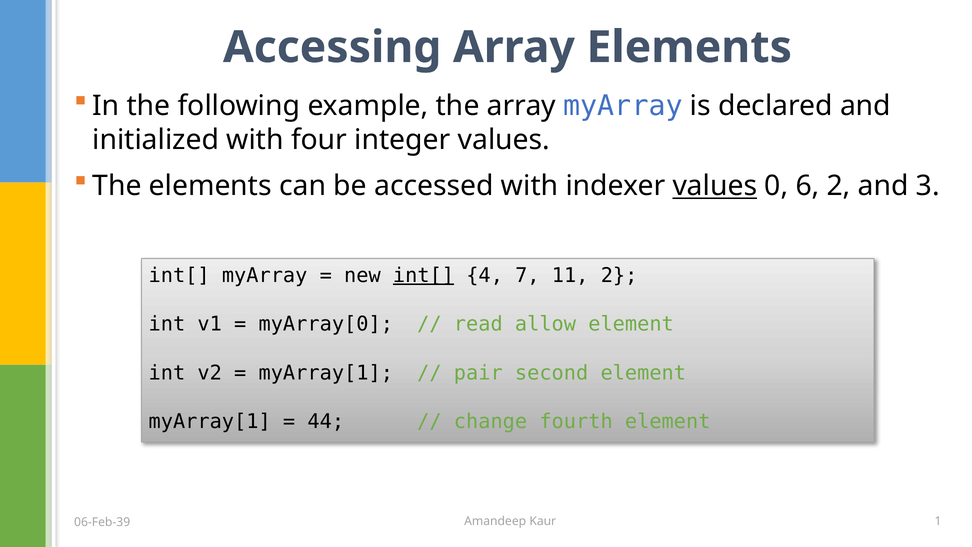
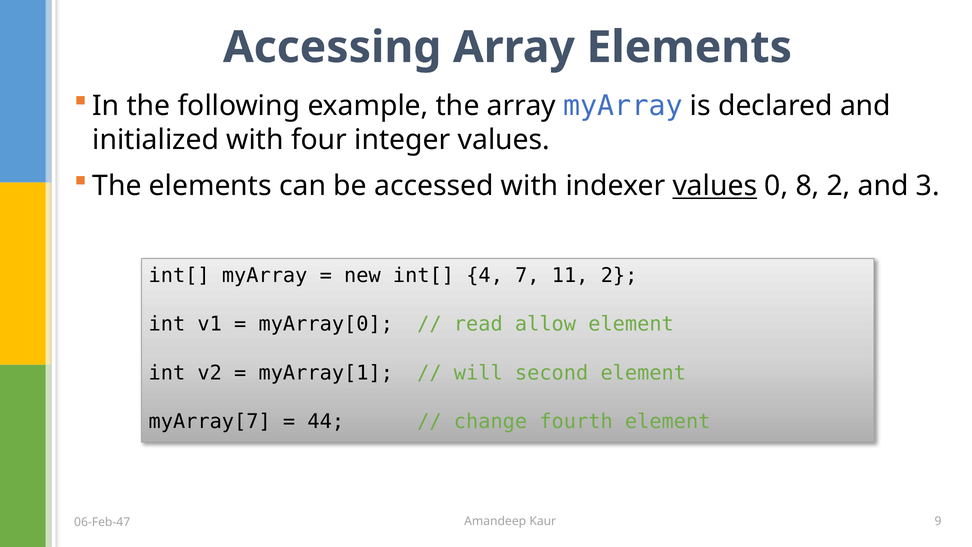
6: 6 -> 8 (807, 186)
int[ underline: present -> none (424, 275)
pair: pair -> will (478, 373)
myArray[1: myArray[1 -> myArray[7 (210, 421)
1: 1 -> 9 (938, 521)
06-Feb-39: 06-Feb-39 -> 06-Feb-47 (102, 522)
